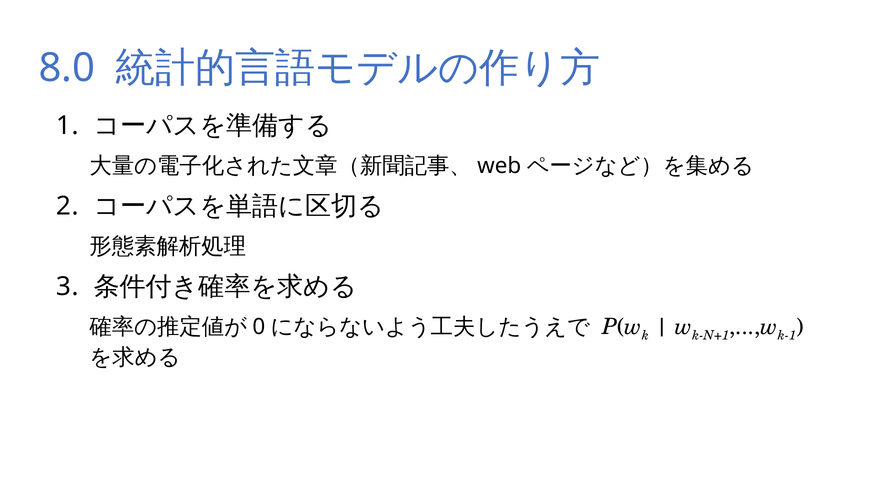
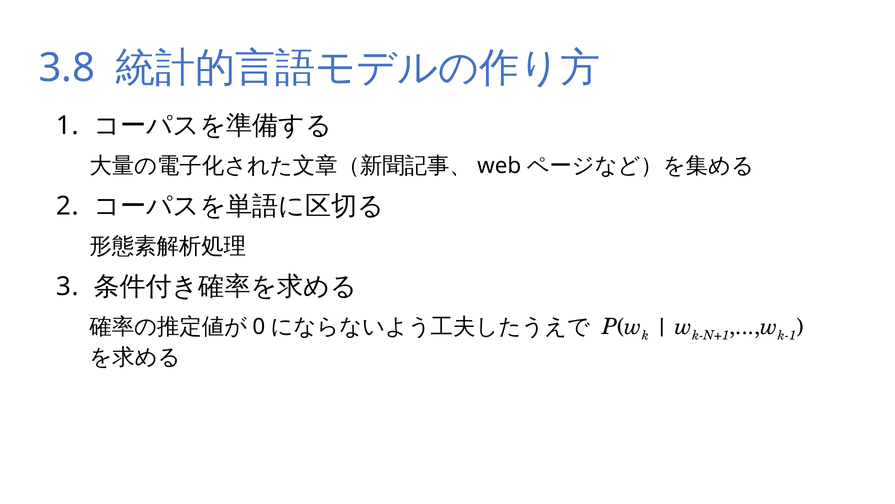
8.0: 8.0 -> 3.8 (67, 68)
